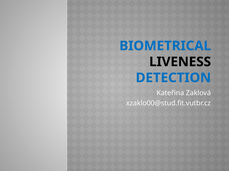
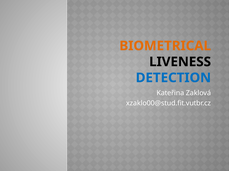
BIOMETRICAL colour: blue -> orange (165, 46)
